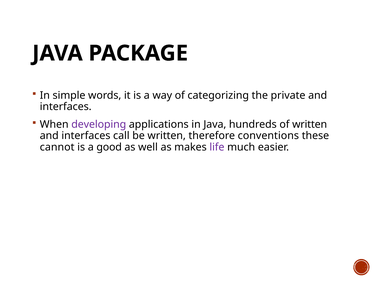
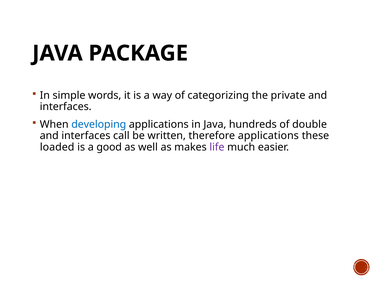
developing colour: purple -> blue (99, 125)
of written: written -> double (310, 125)
therefore conventions: conventions -> applications (268, 136)
cannot: cannot -> loaded (57, 147)
